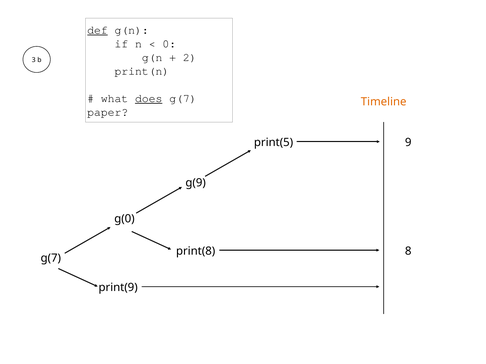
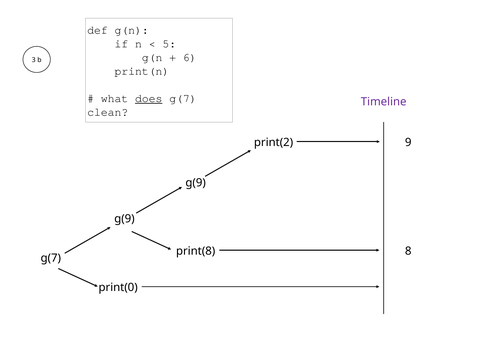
def underline: present -> none (97, 30)
0: 0 -> 5 (169, 44)
2: 2 -> 6 (190, 57)
Timeline colour: orange -> purple (384, 102)
paper: paper -> clean (108, 112)
print(5: print(5 -> print(2 (274, 143)
g(0: g(0 -> g(9 (124, 219)
print(9: print(9 -> print(0 (118, 288)
